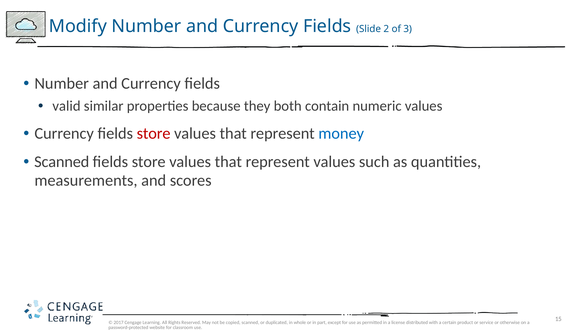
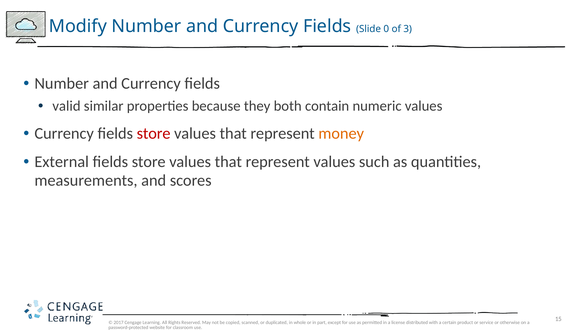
2: 2 -> 0 (386, 29)
money colour: blue -> orange (341, 134)
Scanned: Scanned -> External (62, 162)
